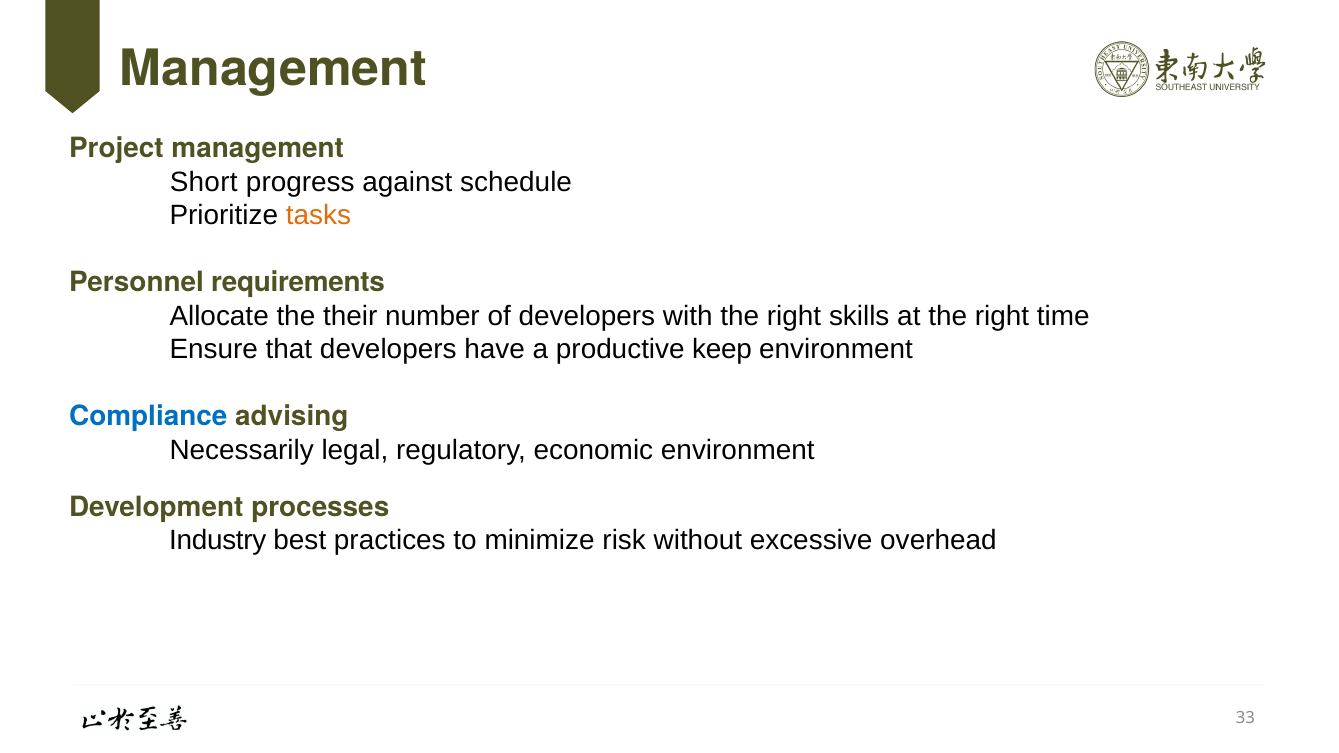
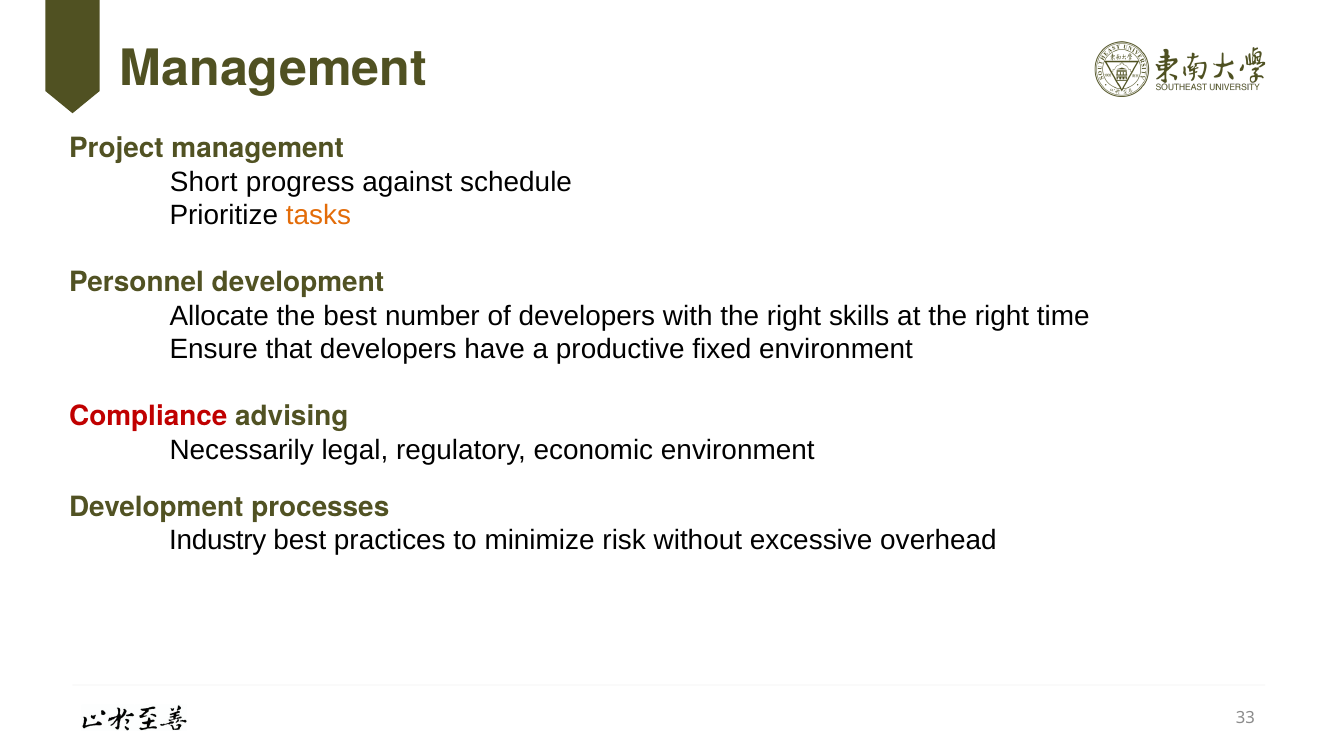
Personnel requirements: requirements -> development (298, 283)
the their: their -> best (350, 316)
keep: keep -> fixed (722, 350)
Compliance colour: blue -> red (148, 417)
